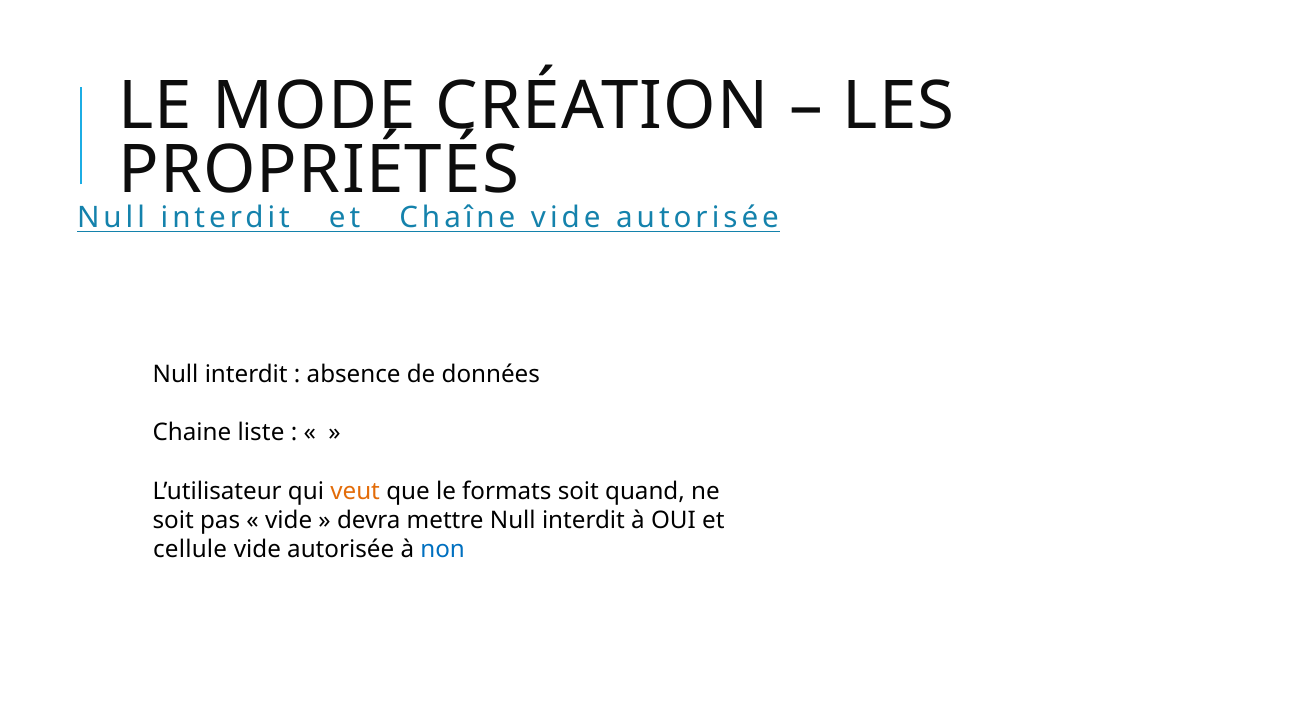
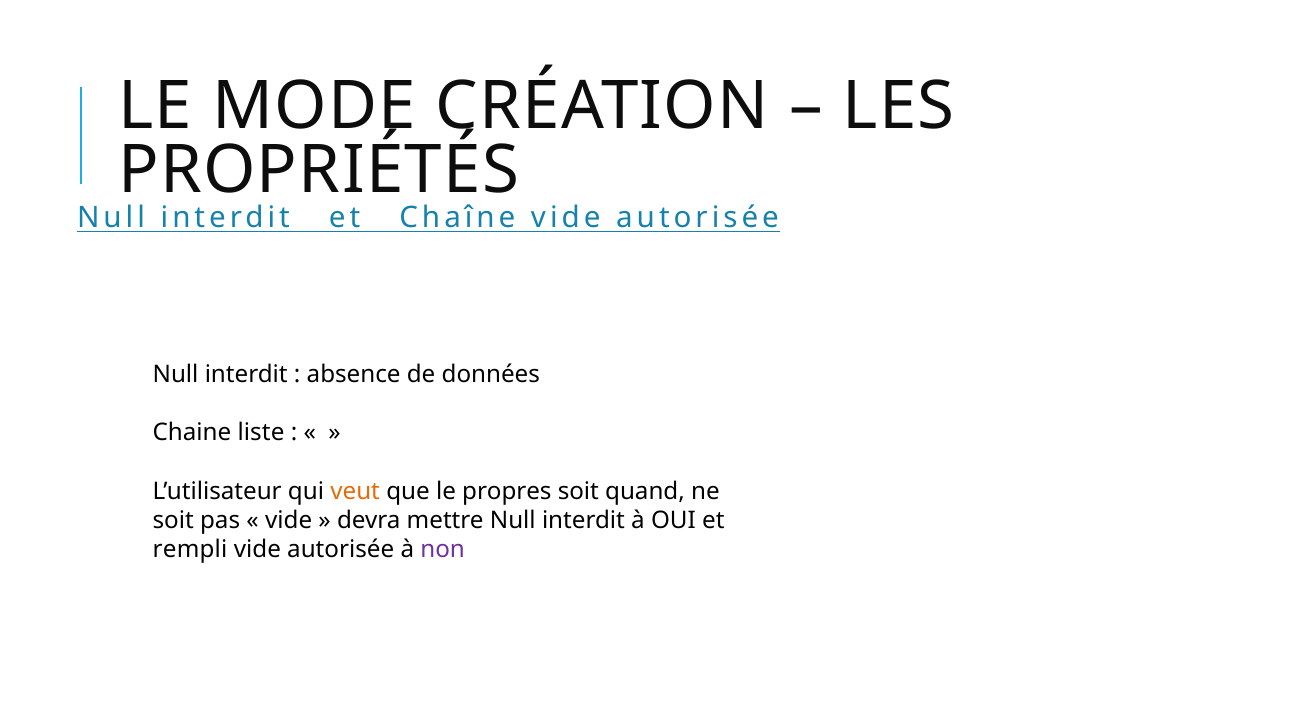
formats: formats -> propres (507, 491)
cellule: cellule -> rempli (190, 549)
non colour: blue -> purple (443, 549)
